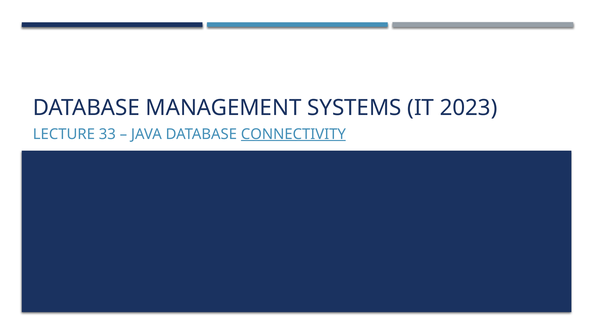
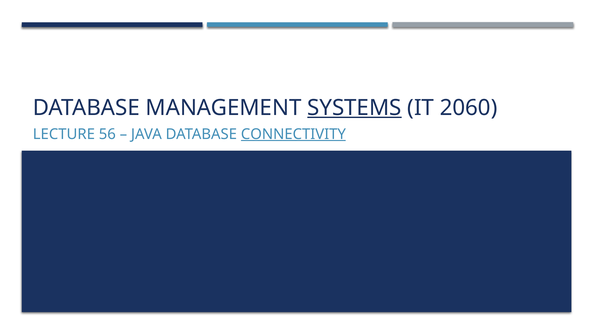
SYSTEMS underline: none -> present (354, 108)
2023: 2023 -> 2060 (469, 108)
33: 33 -> 56 (107, 134)
